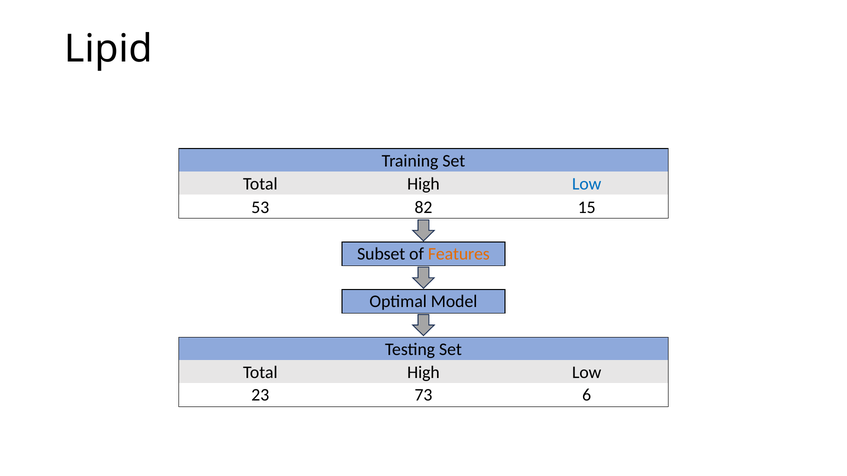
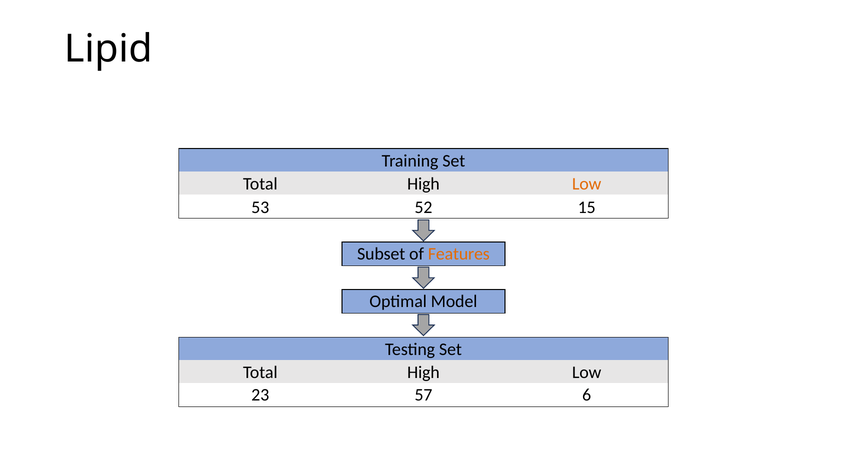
Low colour: blue -> orange (587, 184)
82: 82 -> 52 (423, 208)
73: 73 -> 57 (423, 395)
